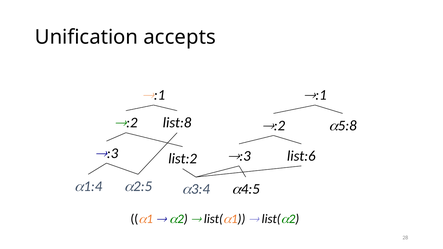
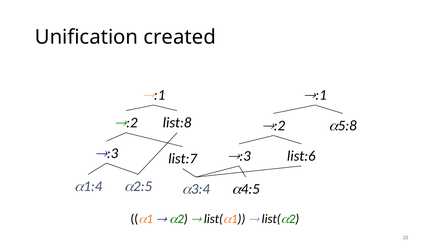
accepts: accepts -> created (180, 37)
list:2: list:2 -> list:7 (183, 159)
